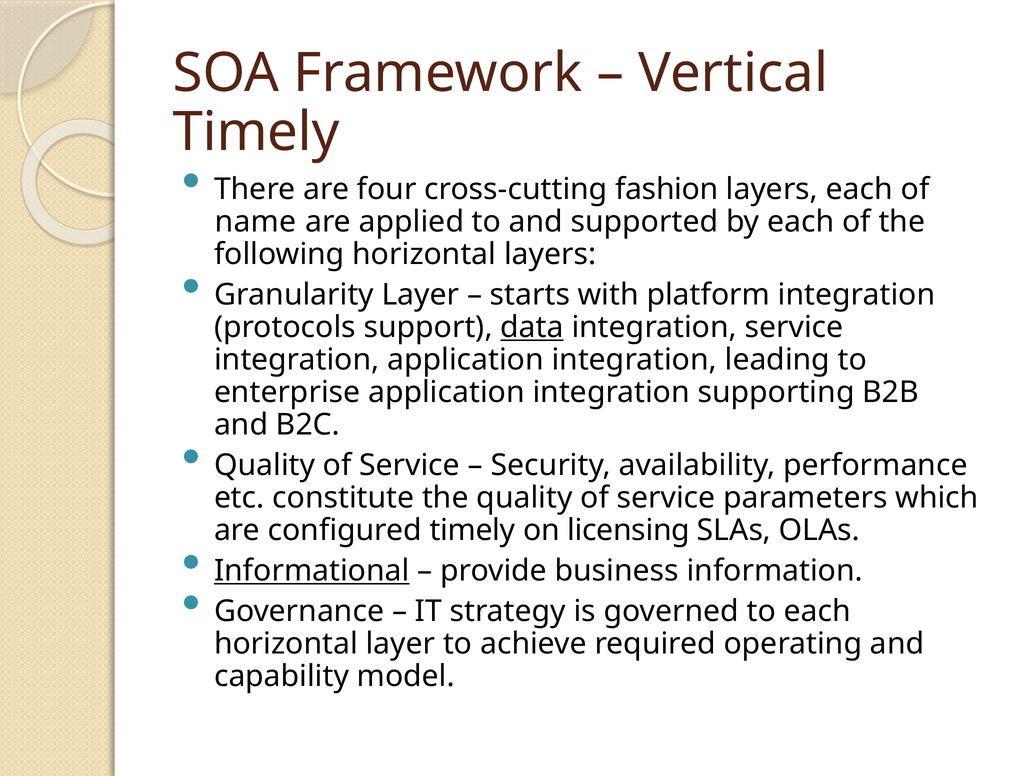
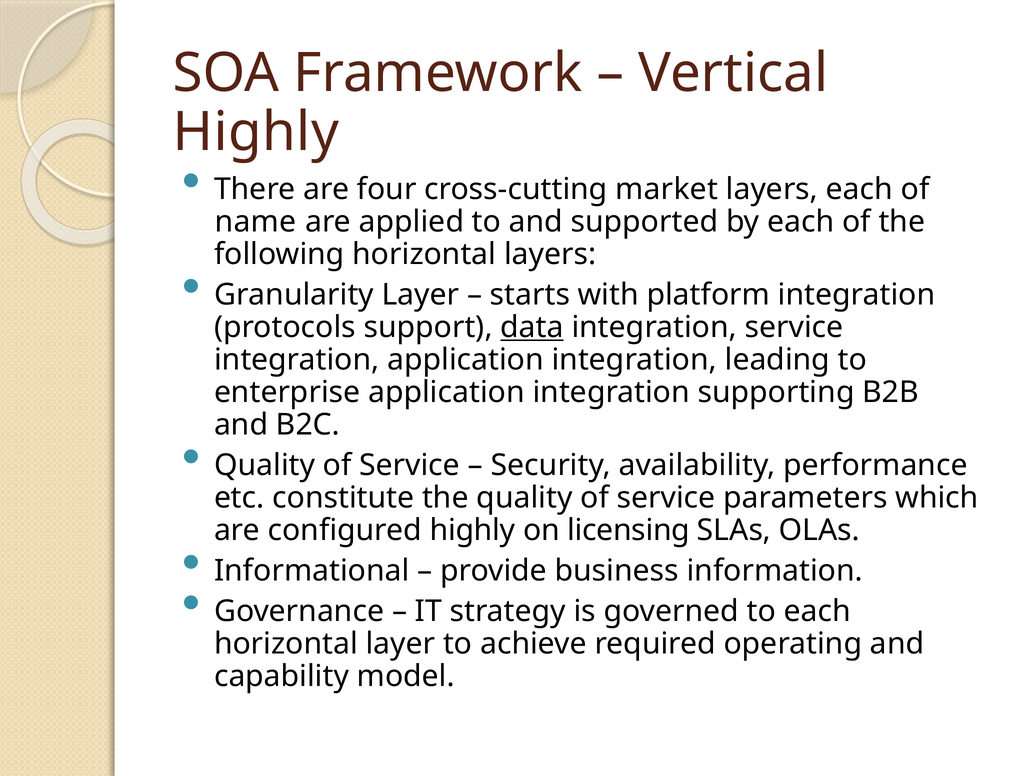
Timely: Timely -> Highly (256, 132)
fashion: fashion -> market (667, 189)
configured timely: timely -> highly (472, 531)
Informational underline: present -> none (312, 571)
